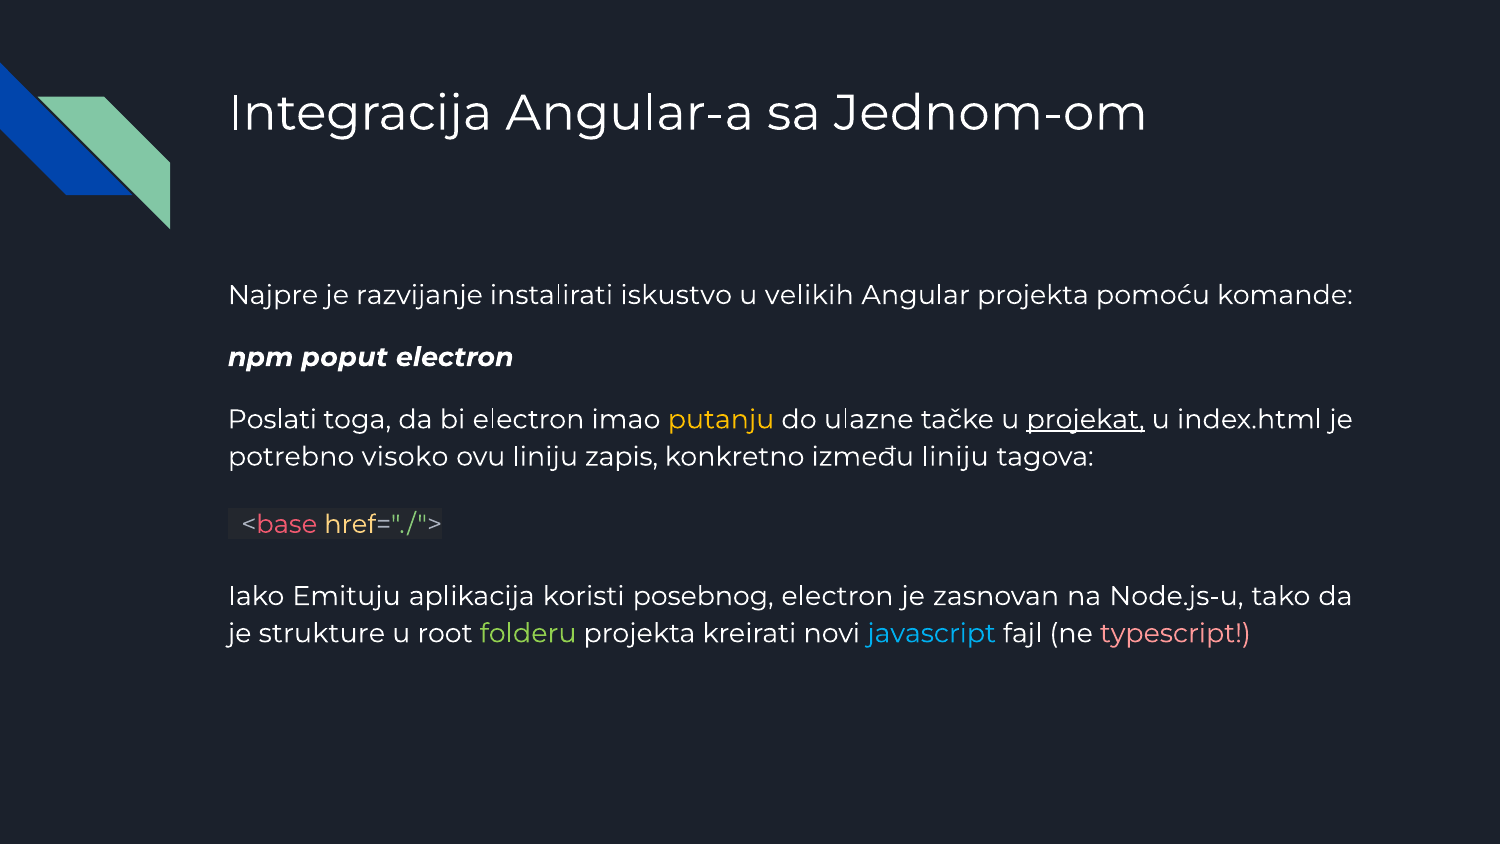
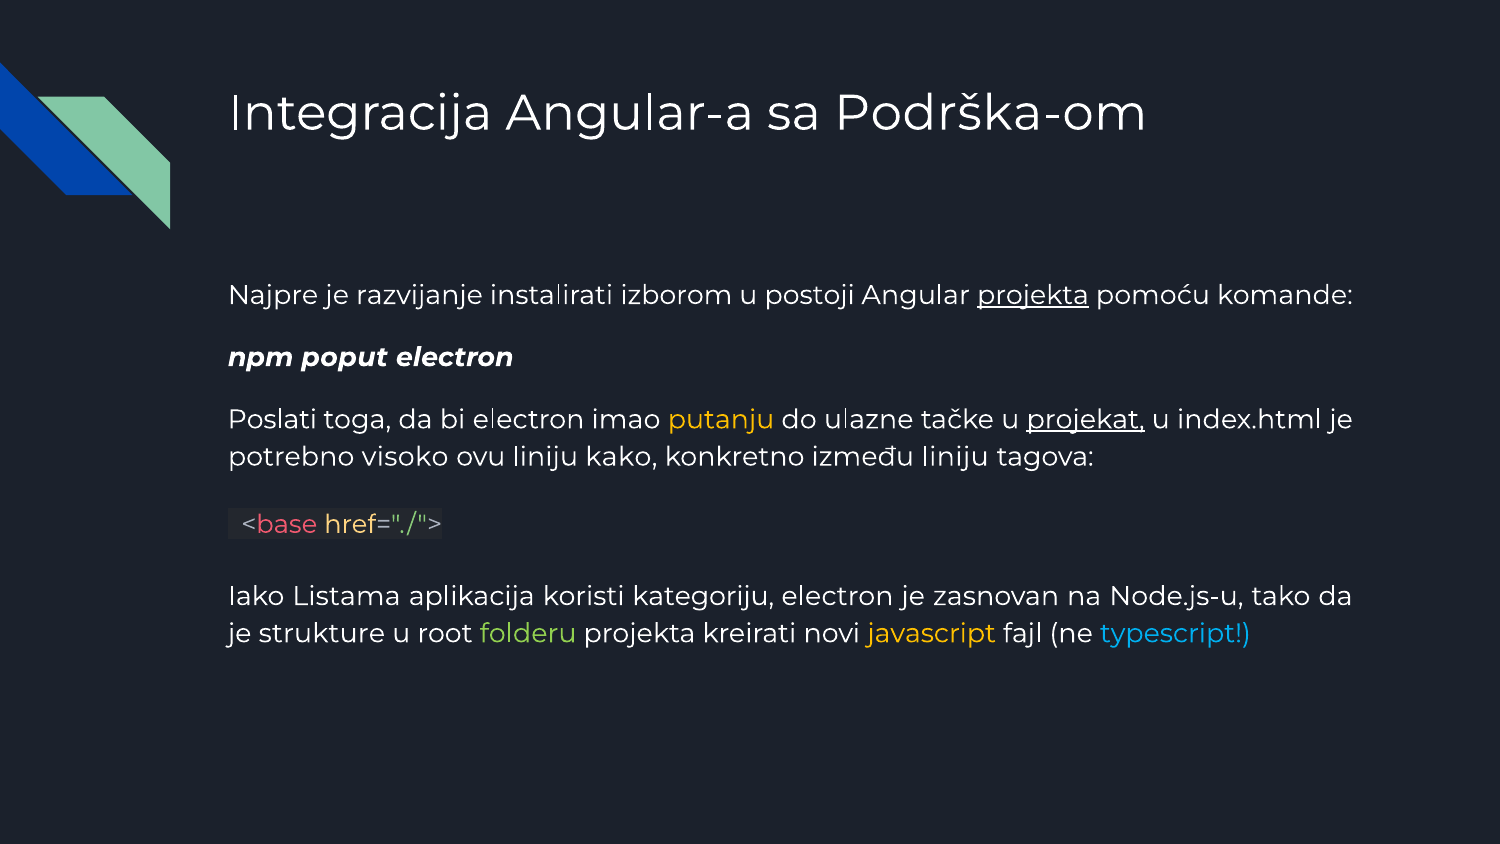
Jednom-om: Jednom-om -> Podrška-om (991, 113)
iskustvo: iskustvo -> izborom (676, 295)
velikih: velikih -> postoji (810, 295)
projekta underline: none -> present (1033, 295)
zapis: zapis -> kako (621, 457)
Emituju: Emituju -> Listama (346, 596)
posebnog: posebnog -> kategoriju (703, 596)
javascript colour: light blue -> yellow (932, 633)
typescript colour: pink -> light blue (1175, 633)
